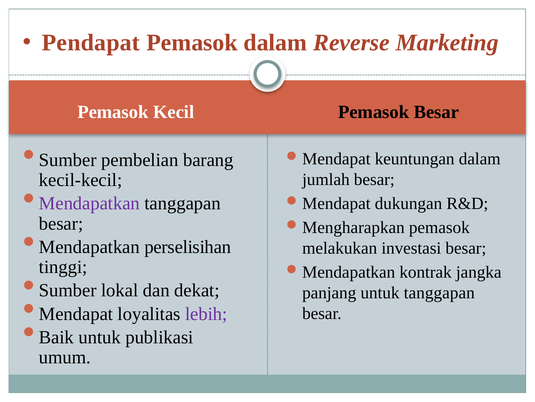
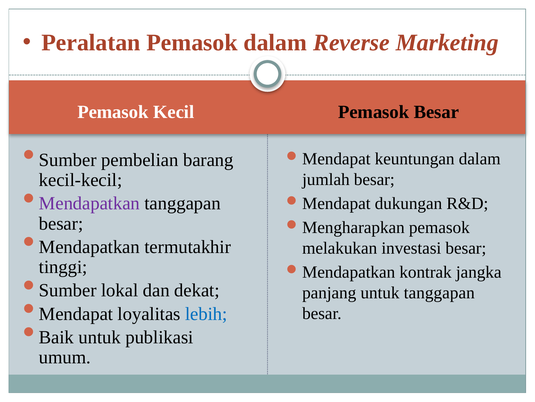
Pendapat: Pendapat -> Peralatan (91, 43)
perselisihan: perselisihan -> termutakhir (188, 247)
lebih colour: purple -> blue (206, 313)
